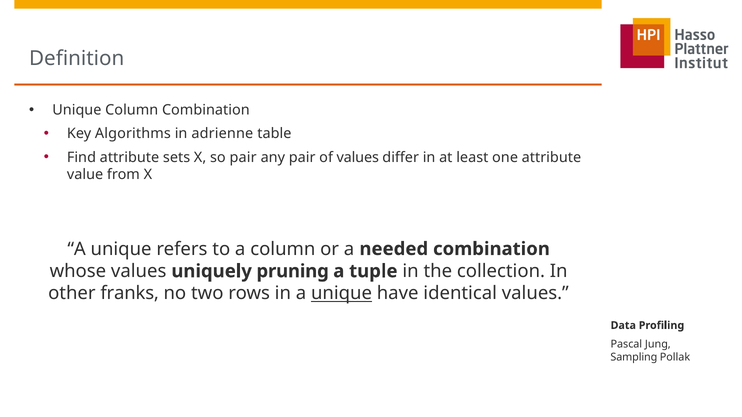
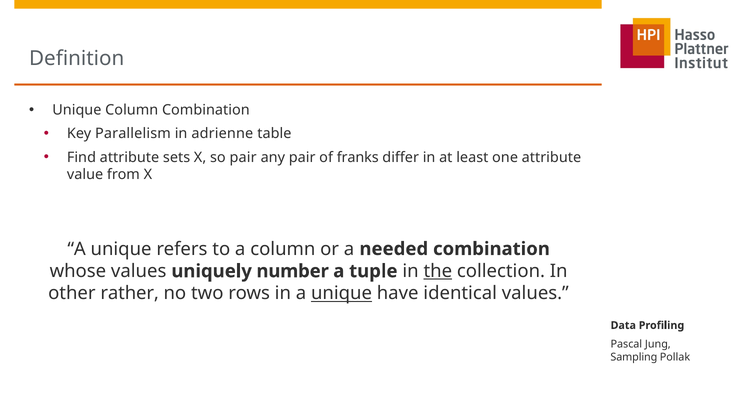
Algorithms: Algorithms -> Parallelism (133, 134)
of values: values -> franks (358, 157)
pruning: pruning -> number (293, 271)
the underline: none -> present (438, 271)
franks: franks -> rather (130, 294)
